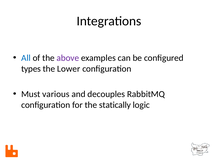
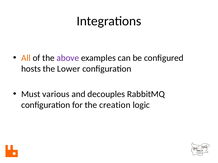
All colour: blue -> orange (26, 58)
types: types -> hosts (31, 69)
statically: statically -> creation (115, 105)
